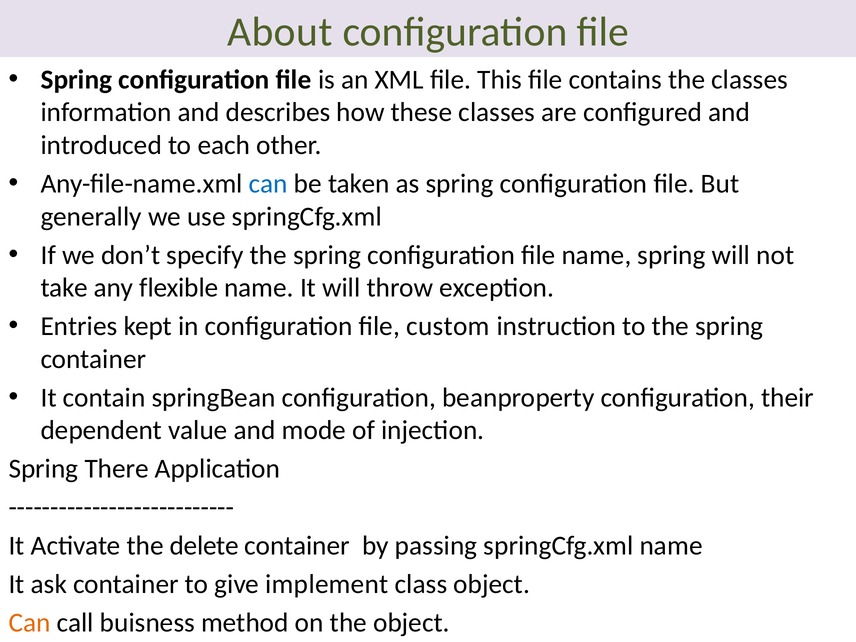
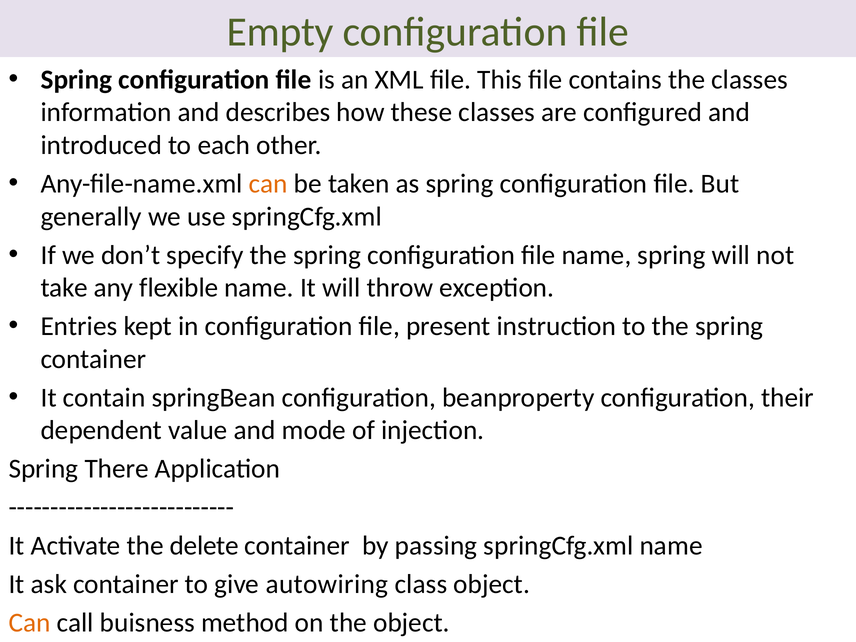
About: About -> Empty (280, 32)
can colour: blue -> orange (268, 184)
custom: custom -> present (448, 326)
implement: implement -> autowiring (327, 584)
